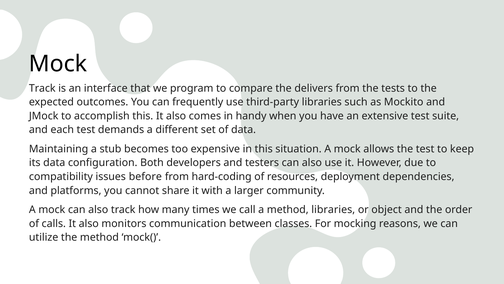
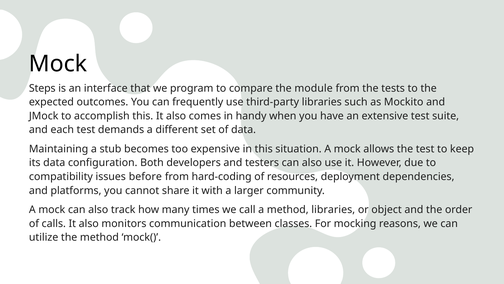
Track: Track -> Steps (42, 88)
delivers: delivers -> module (314, 88)
